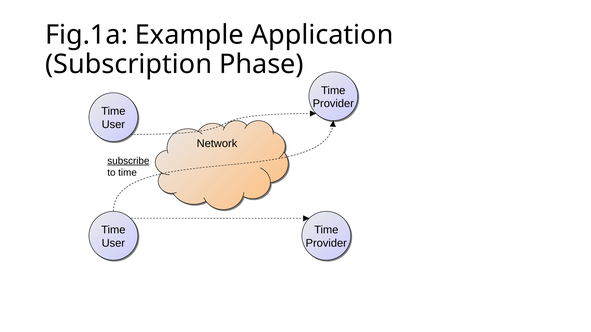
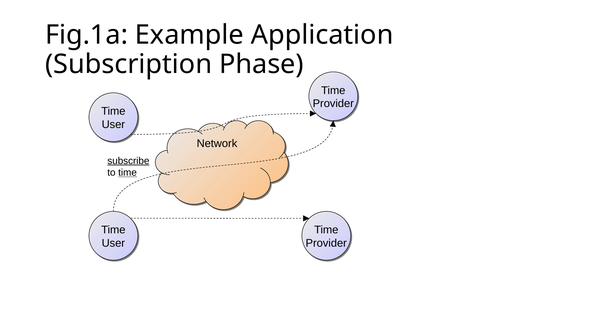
time underline: none -> present (128, 173)
